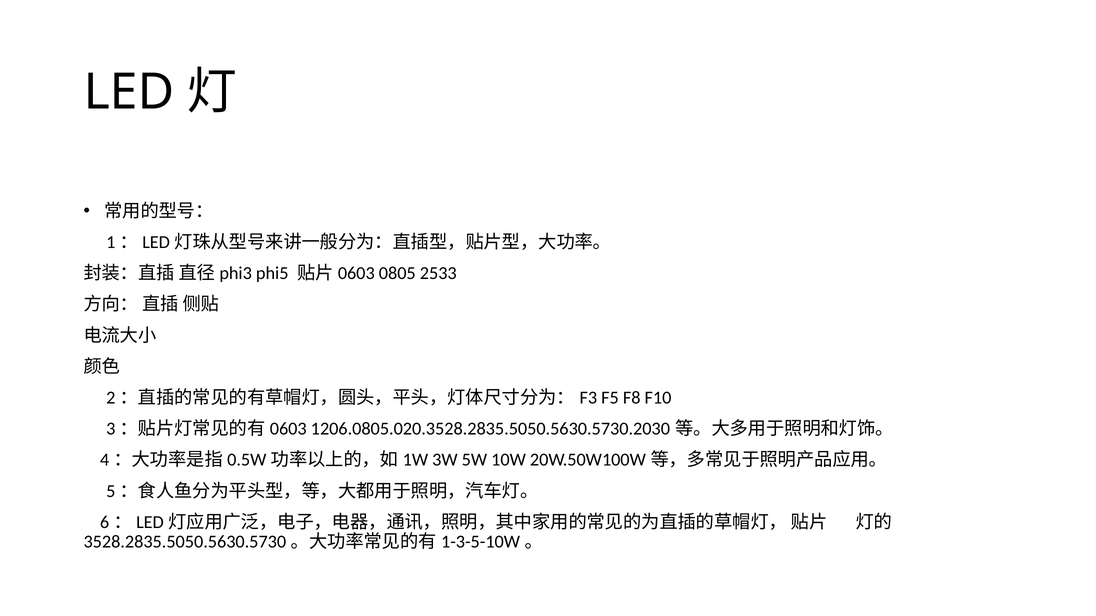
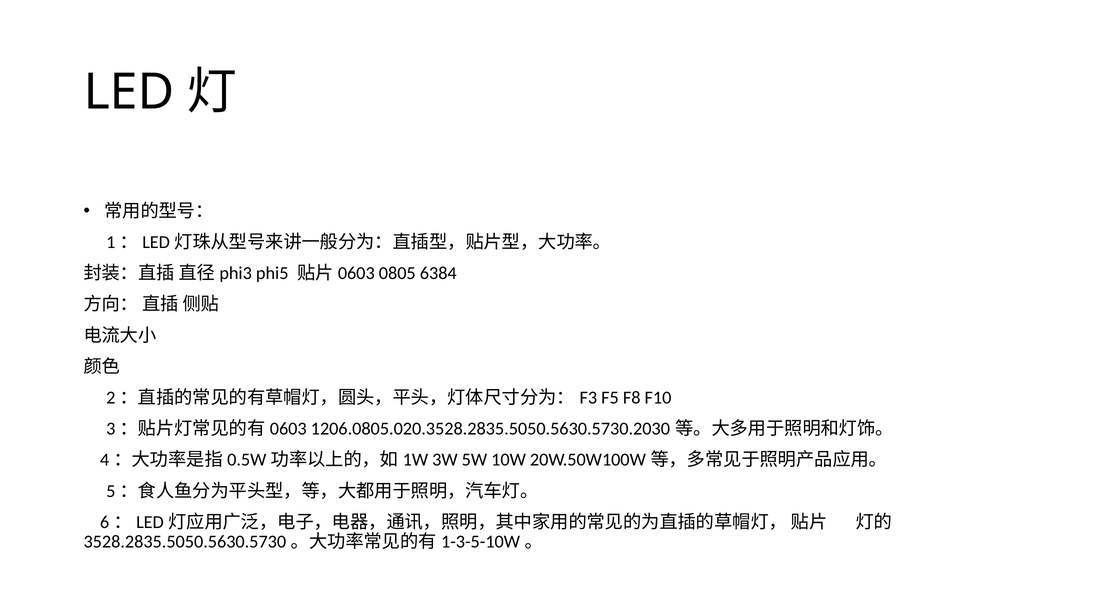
2533: 2533 -> 6384 (438, 274)
